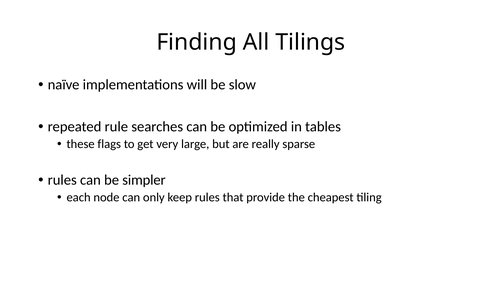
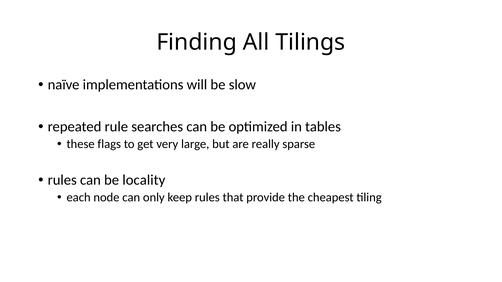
simpler: simpler -> locality (144, 180)
